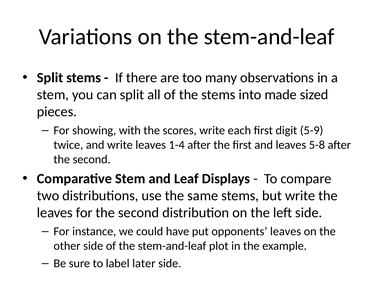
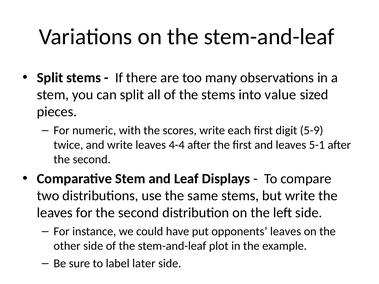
made: made -> value (280, 95)
showing: showing -> numeric (94, 130)
1-4: 1-4 -> 4-4 (177, 145)
5-8: 5-8 -> 5-1 (317, 145)
